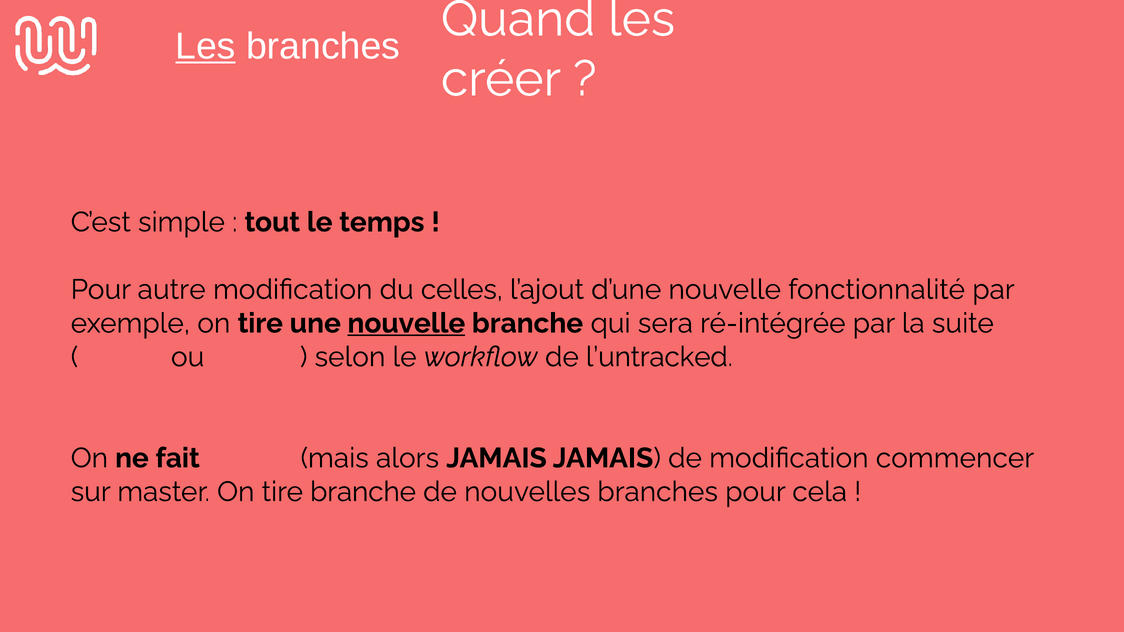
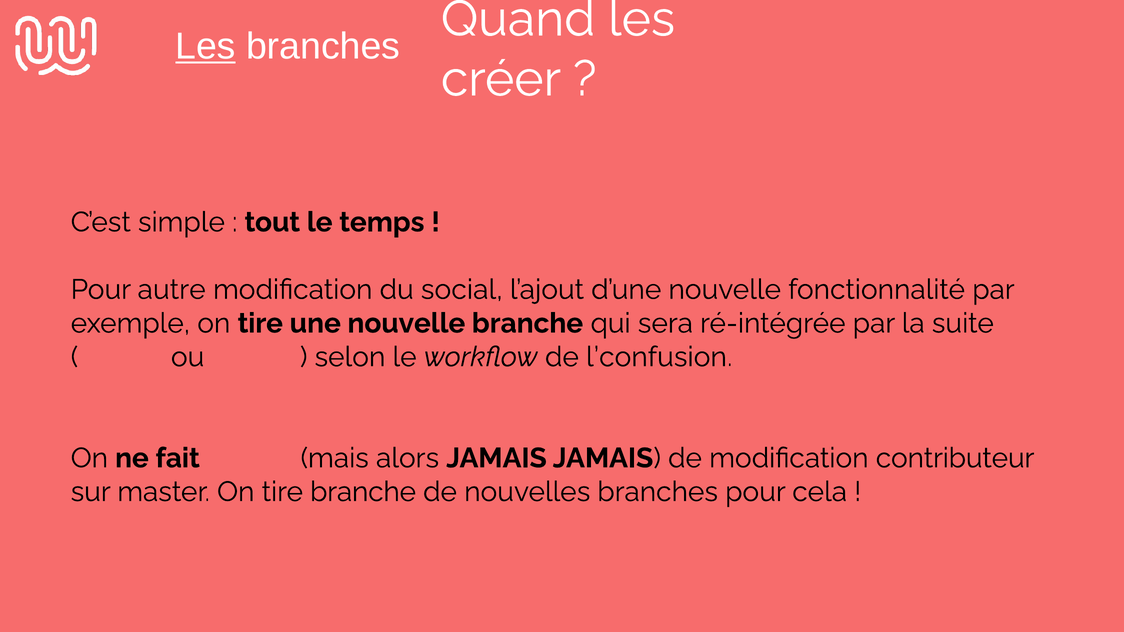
celles: celles -> social (462, 290)
nouvelle underline: present -> none (406, 323)
l’untracked: l’untracked -> l’confusion (659, 357)
commencer: commencer -> contributeur (955, 458)
